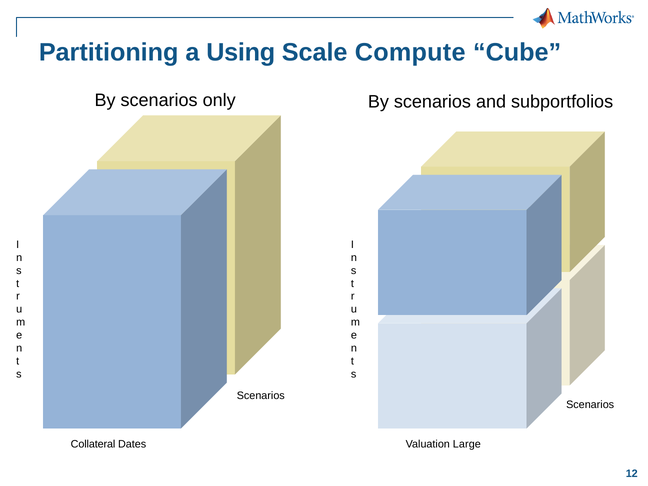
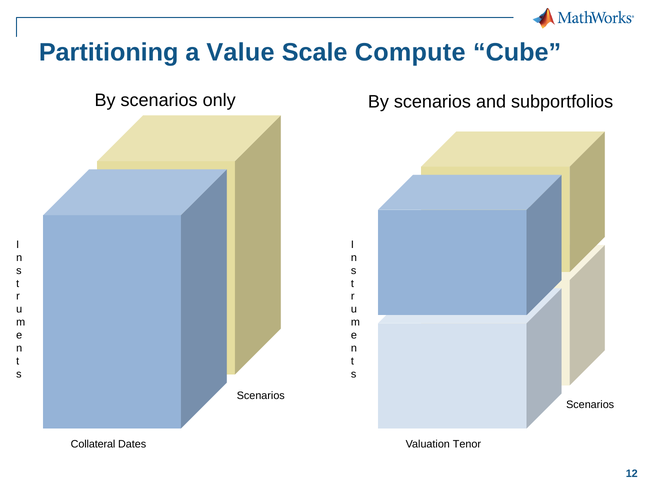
Using: Using -> Value (240, 53)
Large: Large -> Tenor (467, 444)
